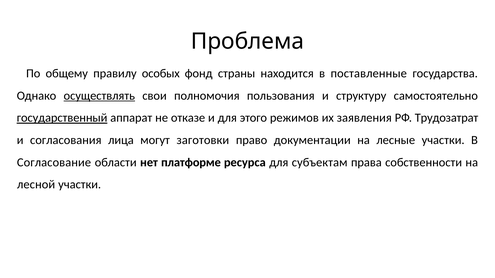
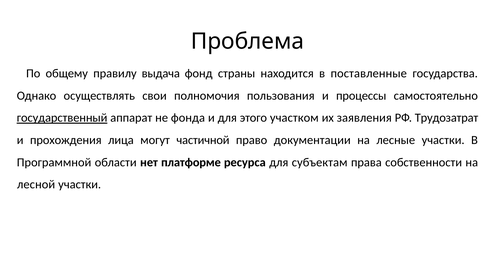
особых: особых -> выдача (161, 73)
осуществлять underline: present -> none (99, 96)
структуру: структуру -> процессы (361, 96)
отказе: отказе -> фонда (188, 118)
режимов: режимов -> участком (294, 118)
согласования: согласования -> прохождения (66, 140)
заготовки: заготовки -> частичной (203, 140)
Согласование: Согласование -> Программной (54, 163)
